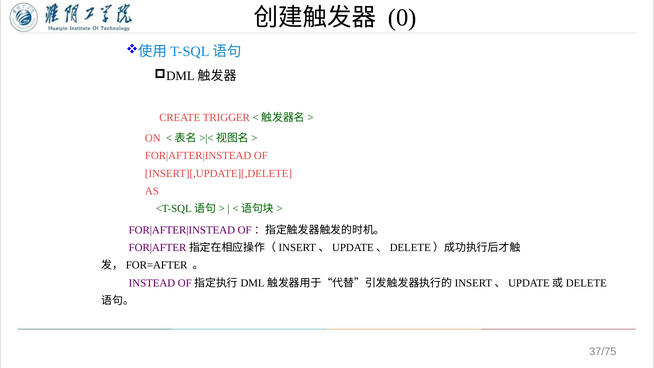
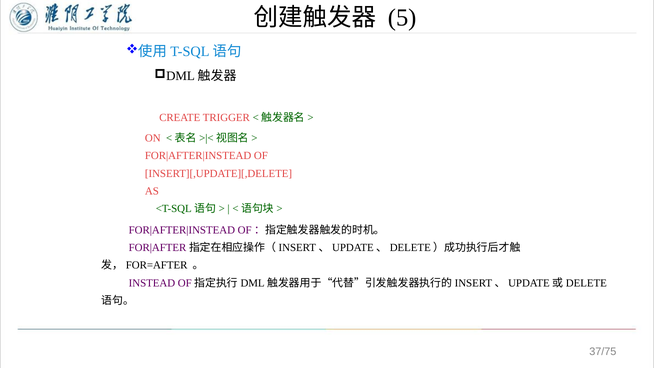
0: 0 -> 5 (402, 18)
